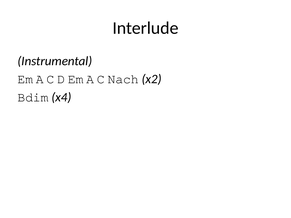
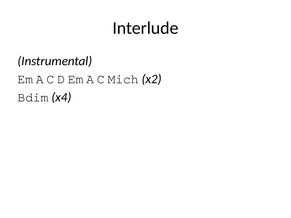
Nach: Nach -> Mich (123, 79)
